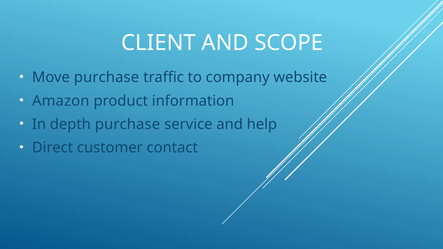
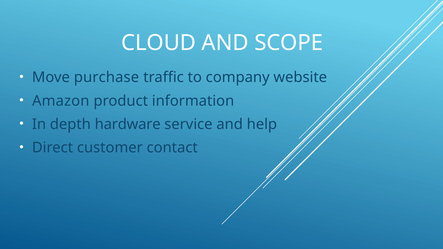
CLIENT: CLIENT -> CLOUD (159, 43)
depth purchase: purchase -> hardware (128, 124)
